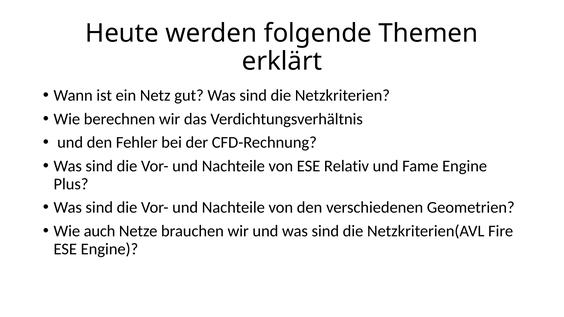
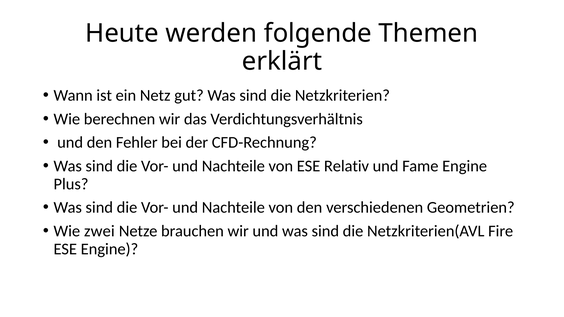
auch: auch -> zwei (99, 231)
